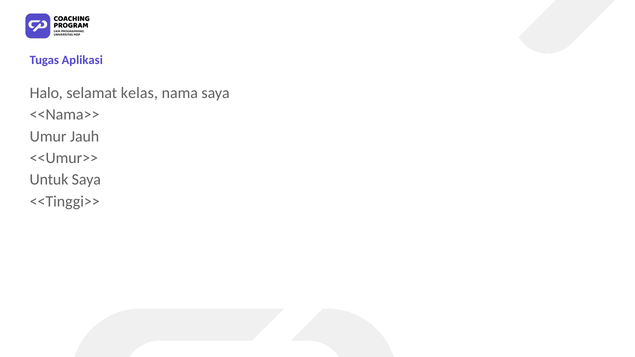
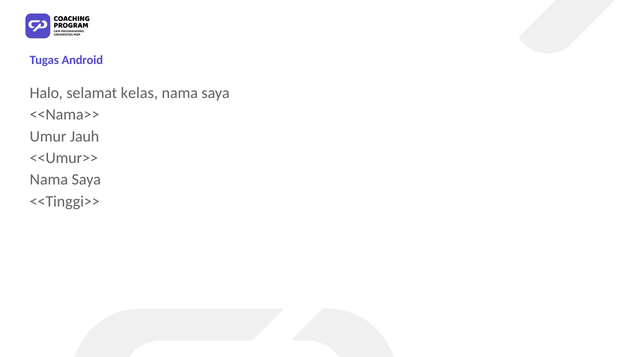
Aplikasi: Aplikasi -> Android (82, 60)
Untuk: Untuk -> Nama (49, 180)
